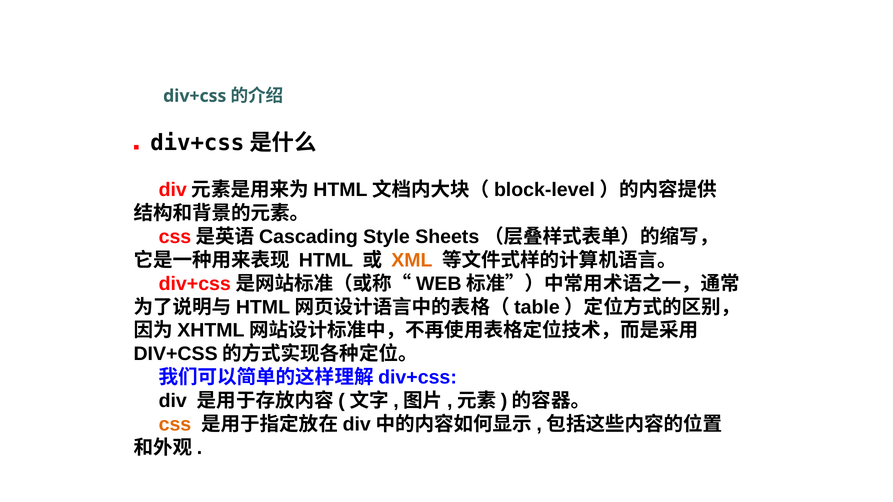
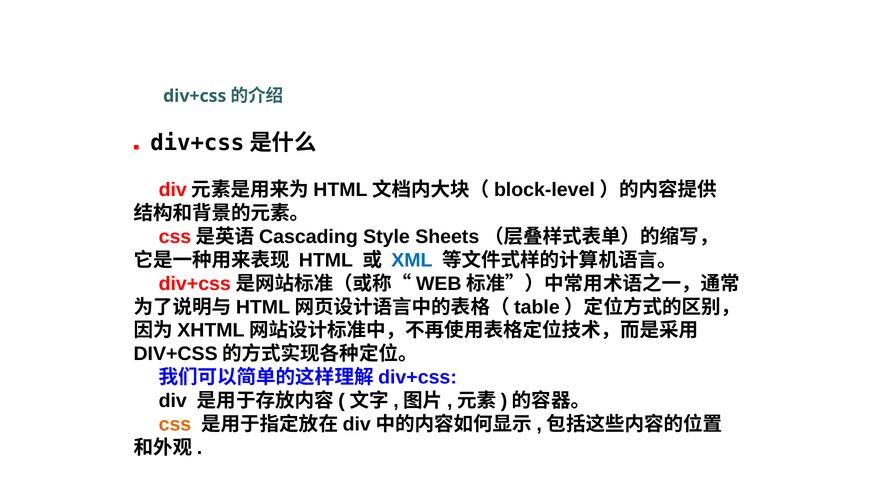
XML colour: orange -> blue (412, 260)
